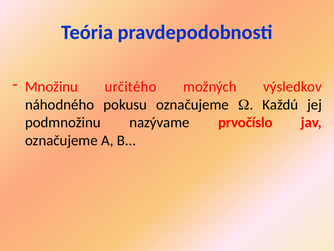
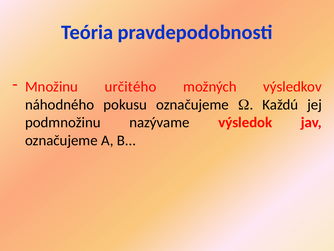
prvočíslo: prvočíslo -> výsledok (245, 122)
